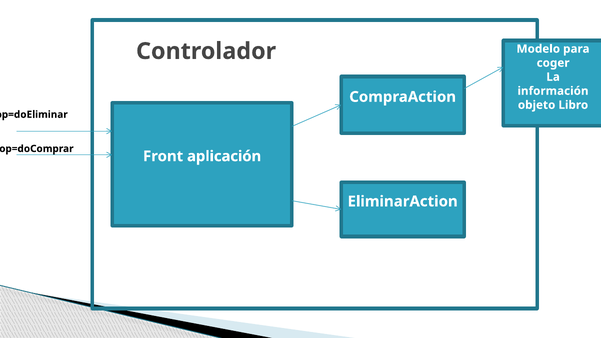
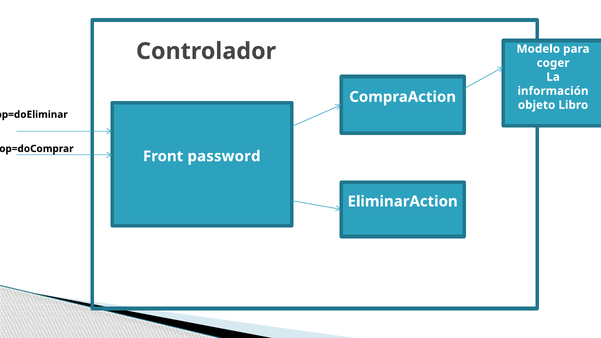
aplicación: aplicación -> password (224, 156)
